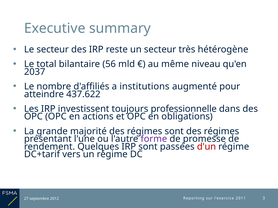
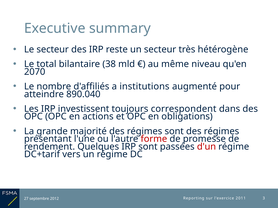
56: 56 -> 38 (109, 64)
2037: 2037 -> 2070 (35, 72)
437.622: 437.622 -> 890.040 (83, 94)
professionnelle: professionnelle -> correspondent (184, 109)
forme colour: purple -> red (154, 139)
